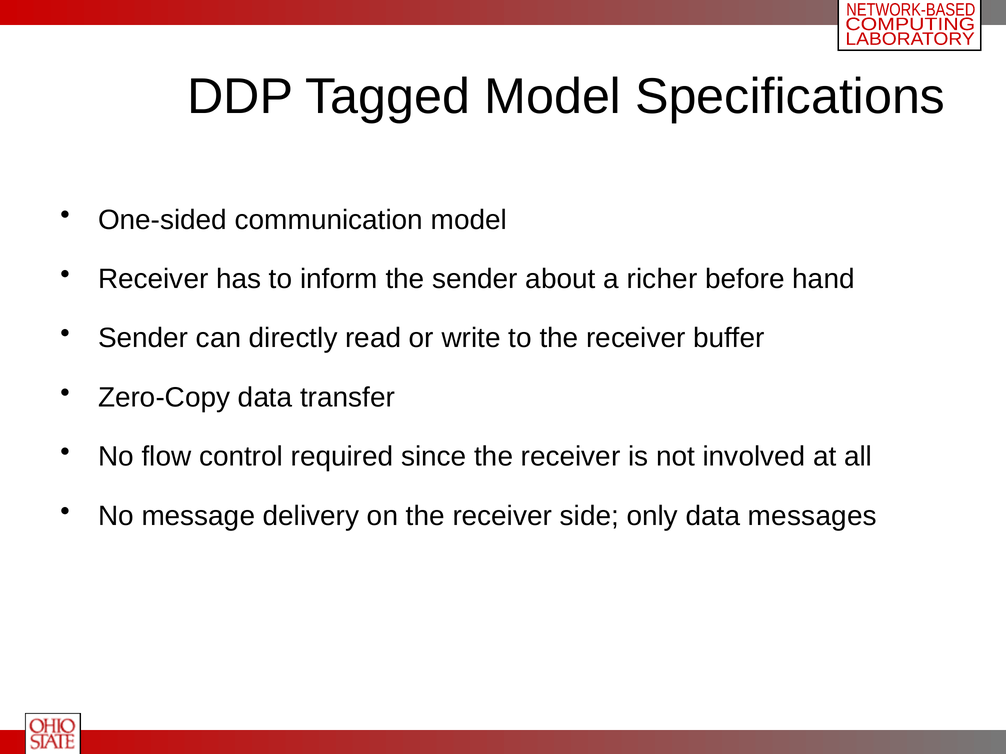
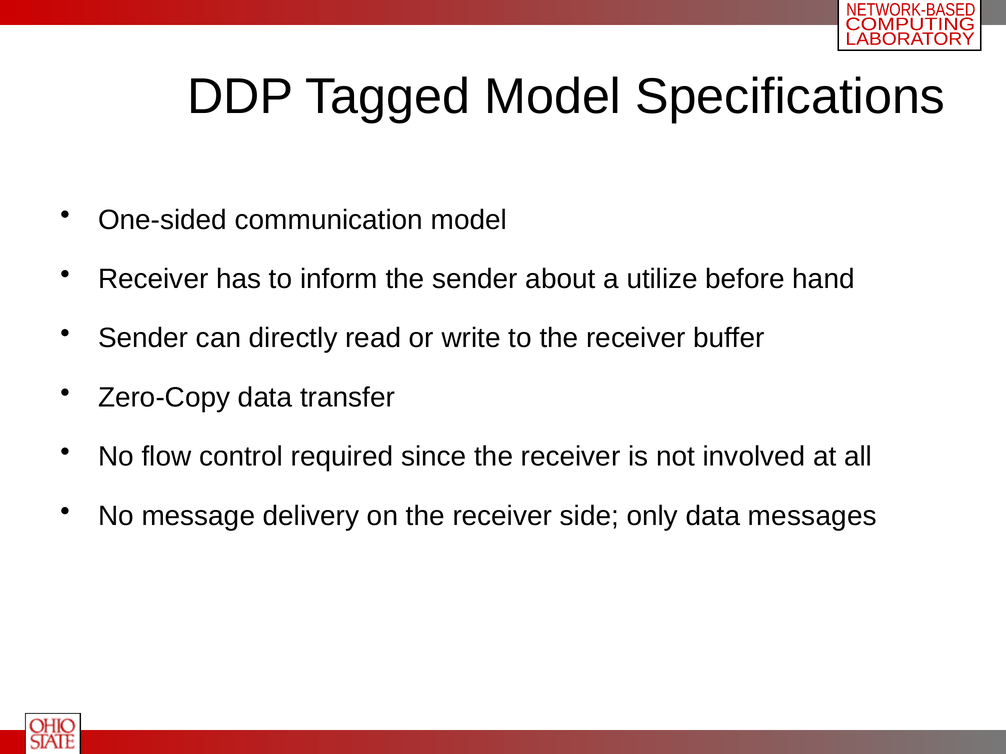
richer: richer -> utilize (662, 279)
